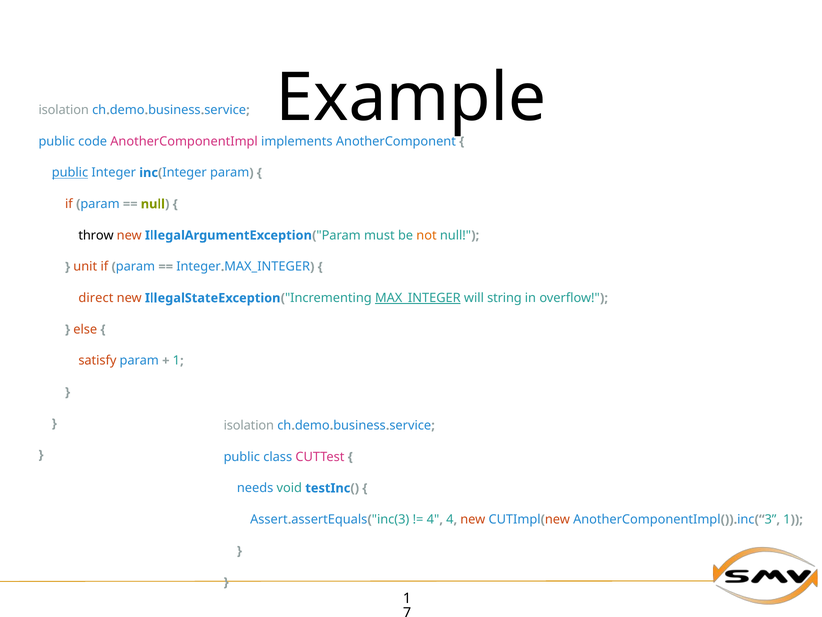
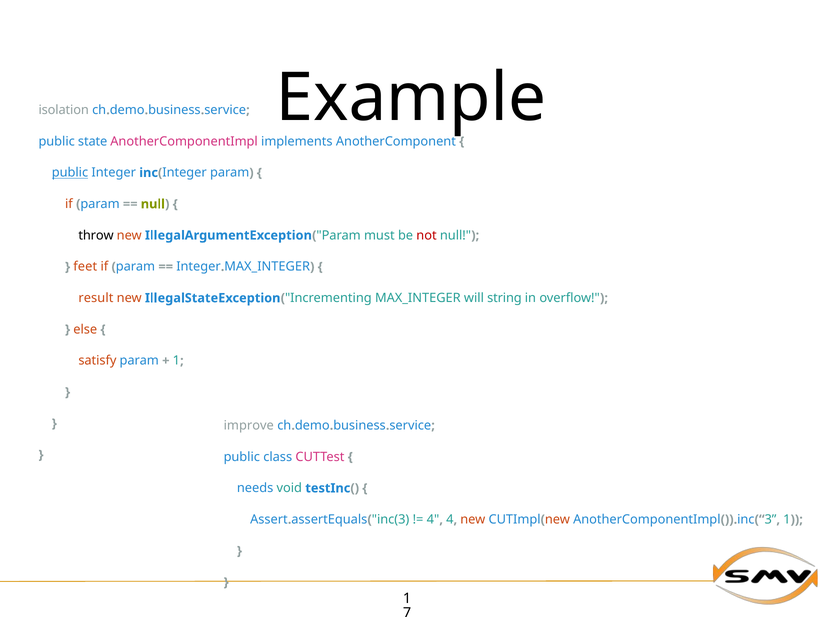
code: code -> state (93, 141)
not colour: orange -> red (427, 235)
unit: unit -> feet (85, 267)
direct: direct -> result (96, 298)
MAX_INTEGER underline: present -> none (418, 298)
isolation: isolation -> improve (249, 425)
